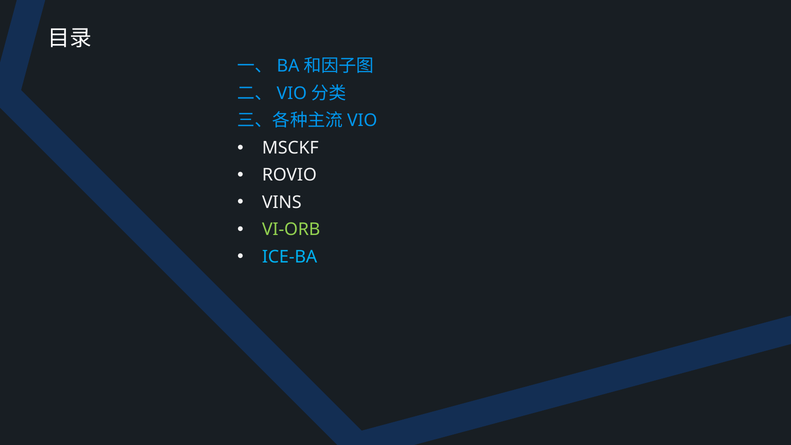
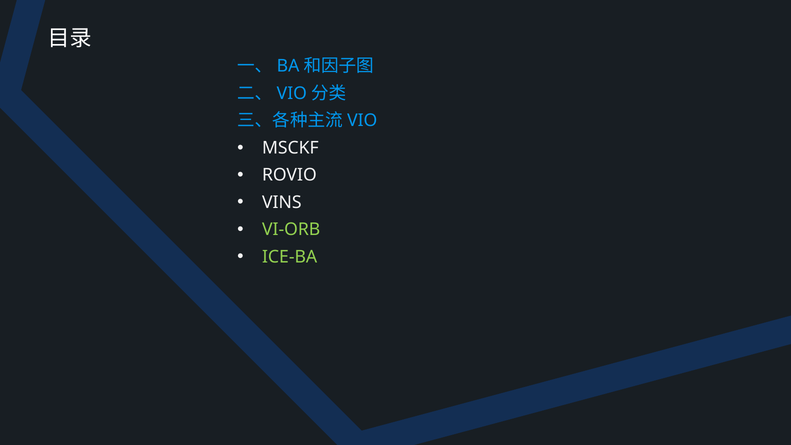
ICE-BA colour: light blue -> light green (290, 257)
